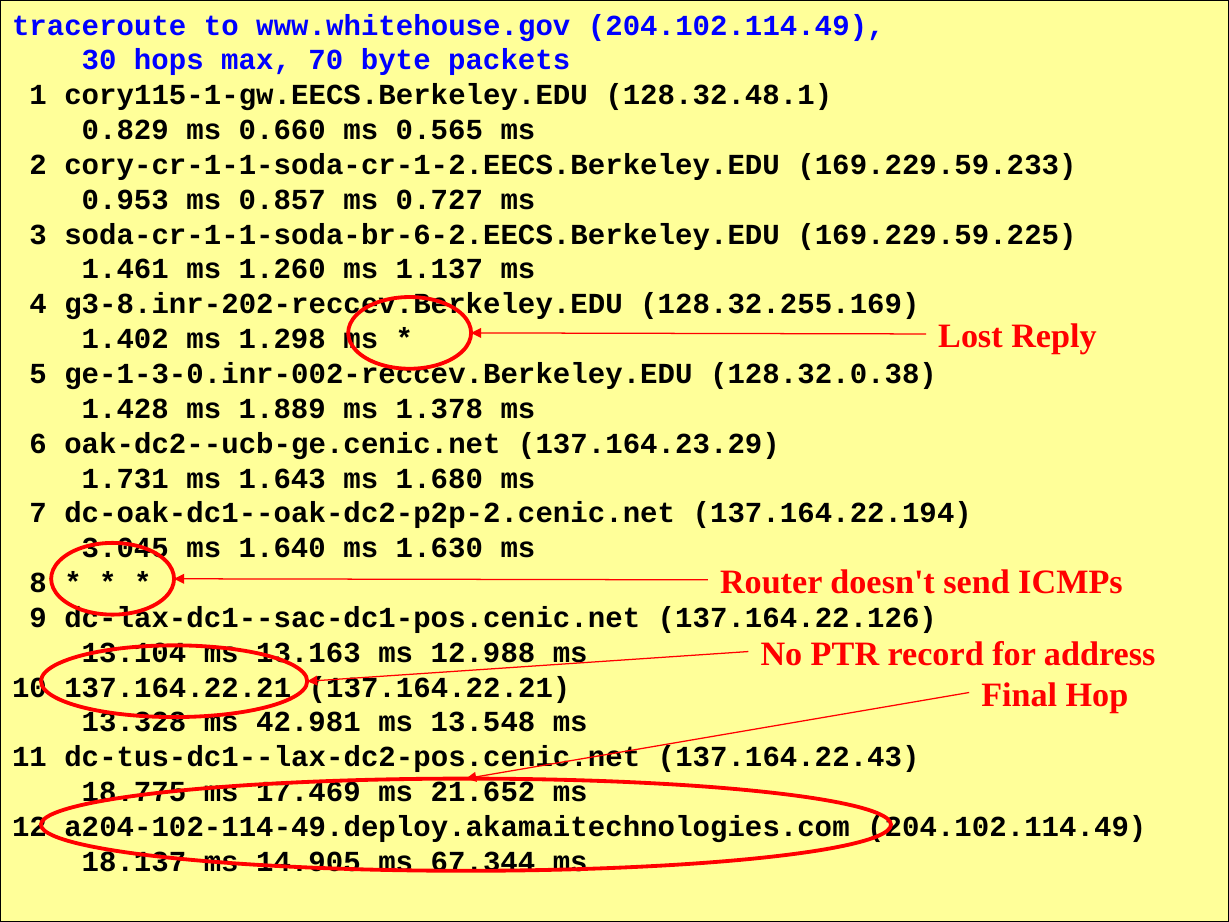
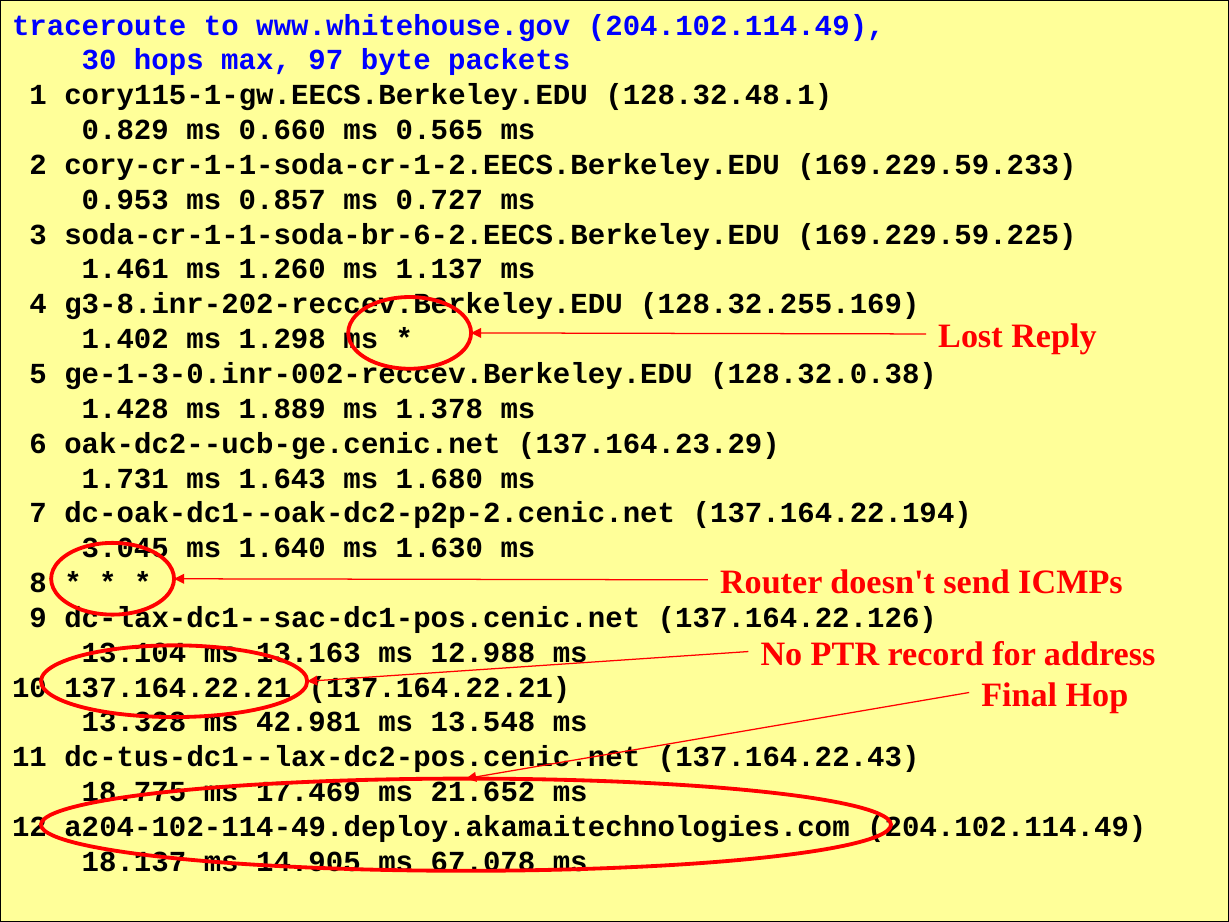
70: 70 -> 97 (326, 60)
67.344: 67.344 -> 67.078 (483, 862)
